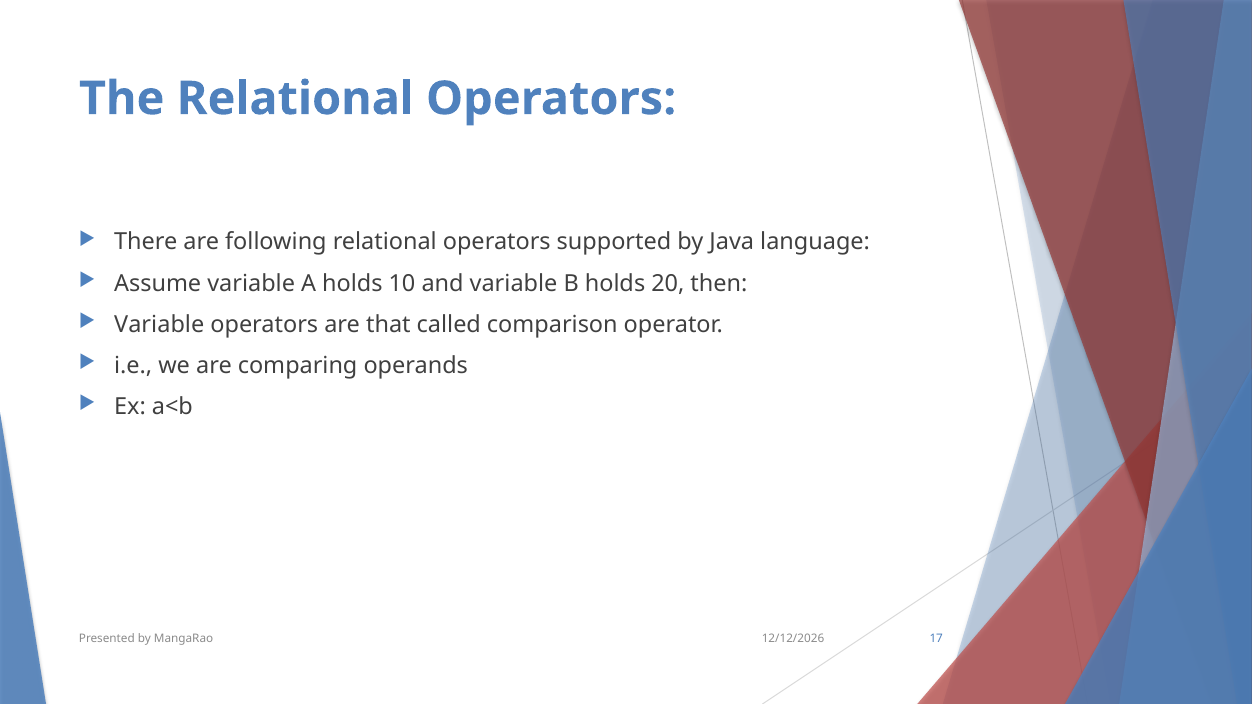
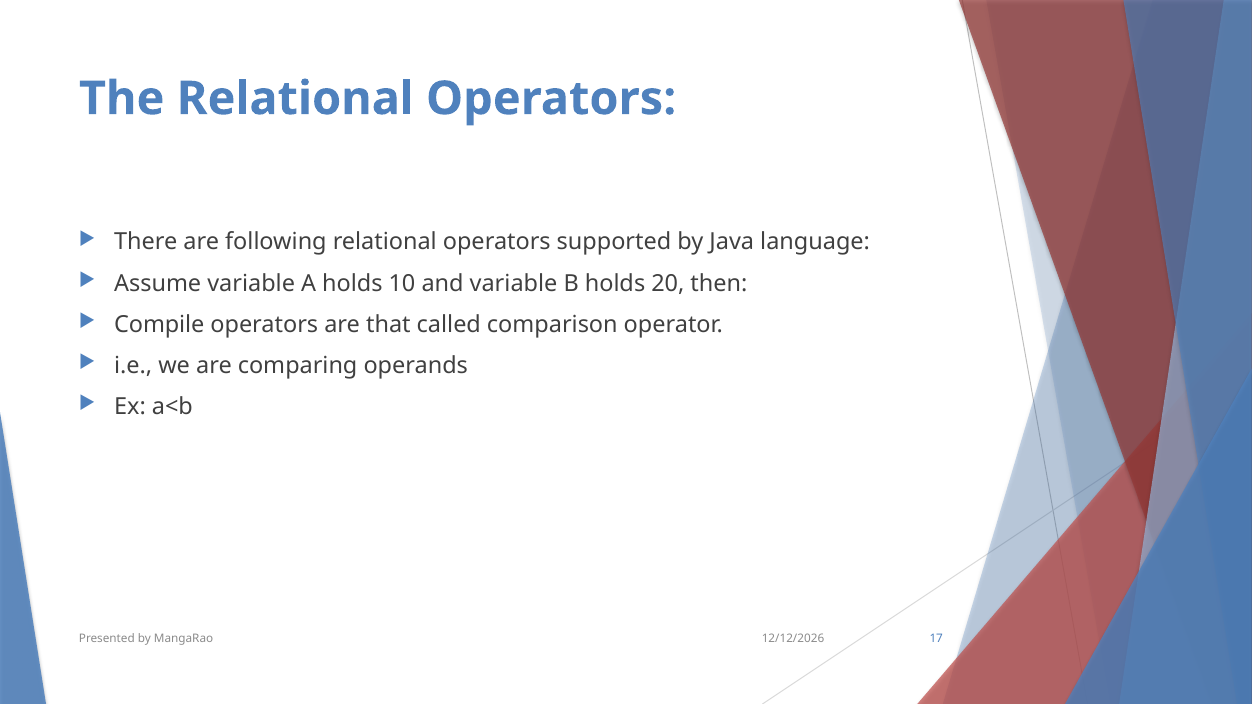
Variable: Variable -> Compile (159, 325)
